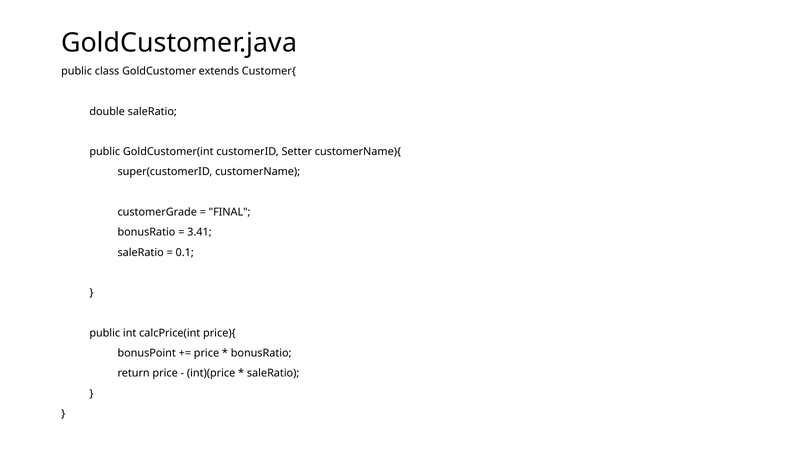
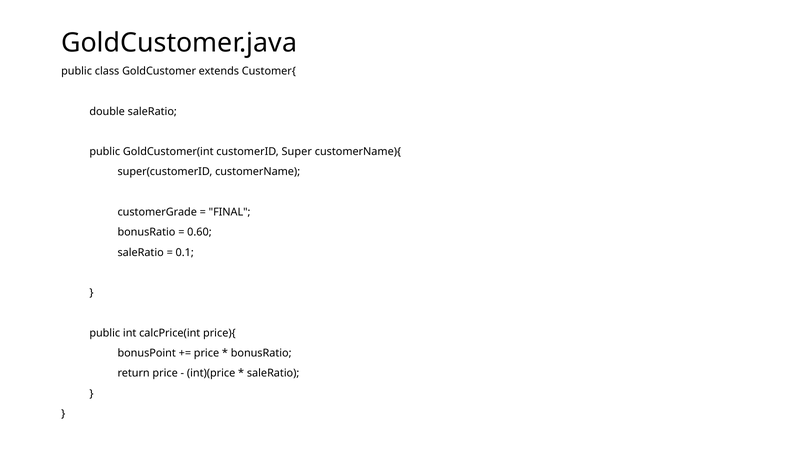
Setter: Setter -> Super (297, 152)
3.41: 3.41 -> 0.60 (199, 232)
